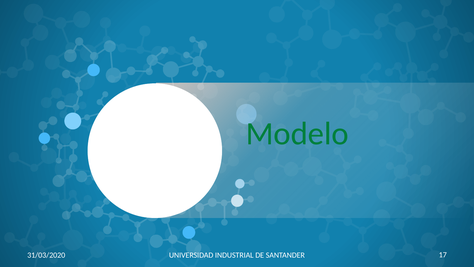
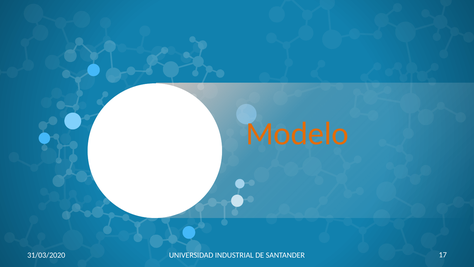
Modelo colour: green -> orange (297, 133)
